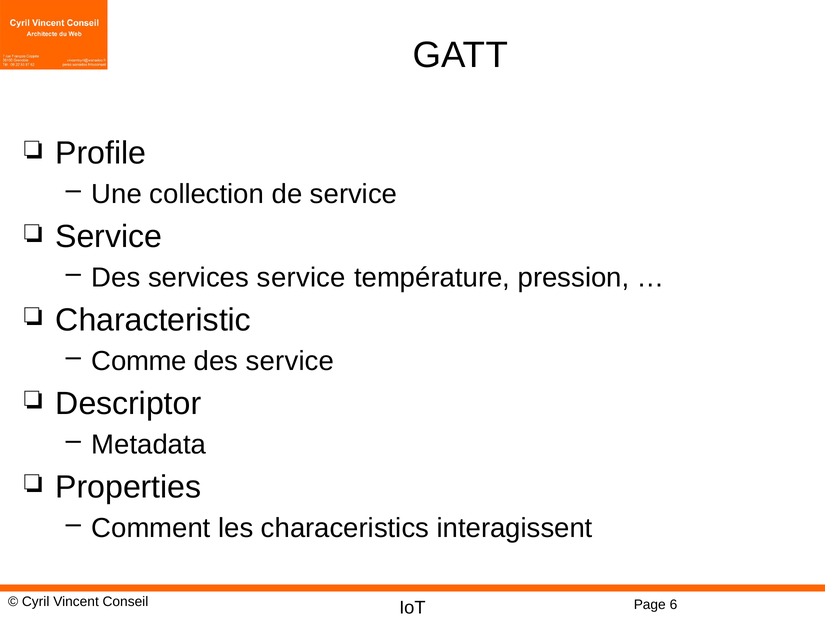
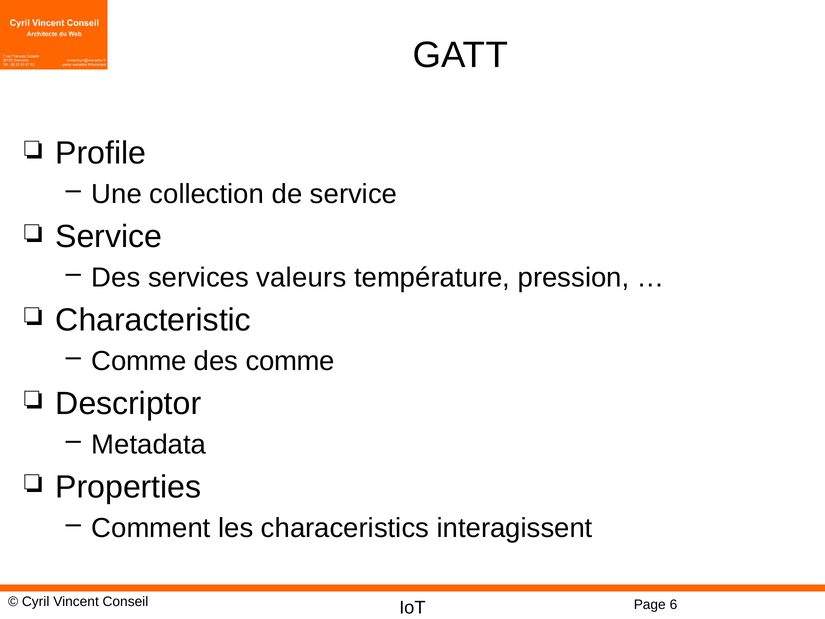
services service: service -> valeurs (301, 277)
des service: service -> comme (290, 361)
